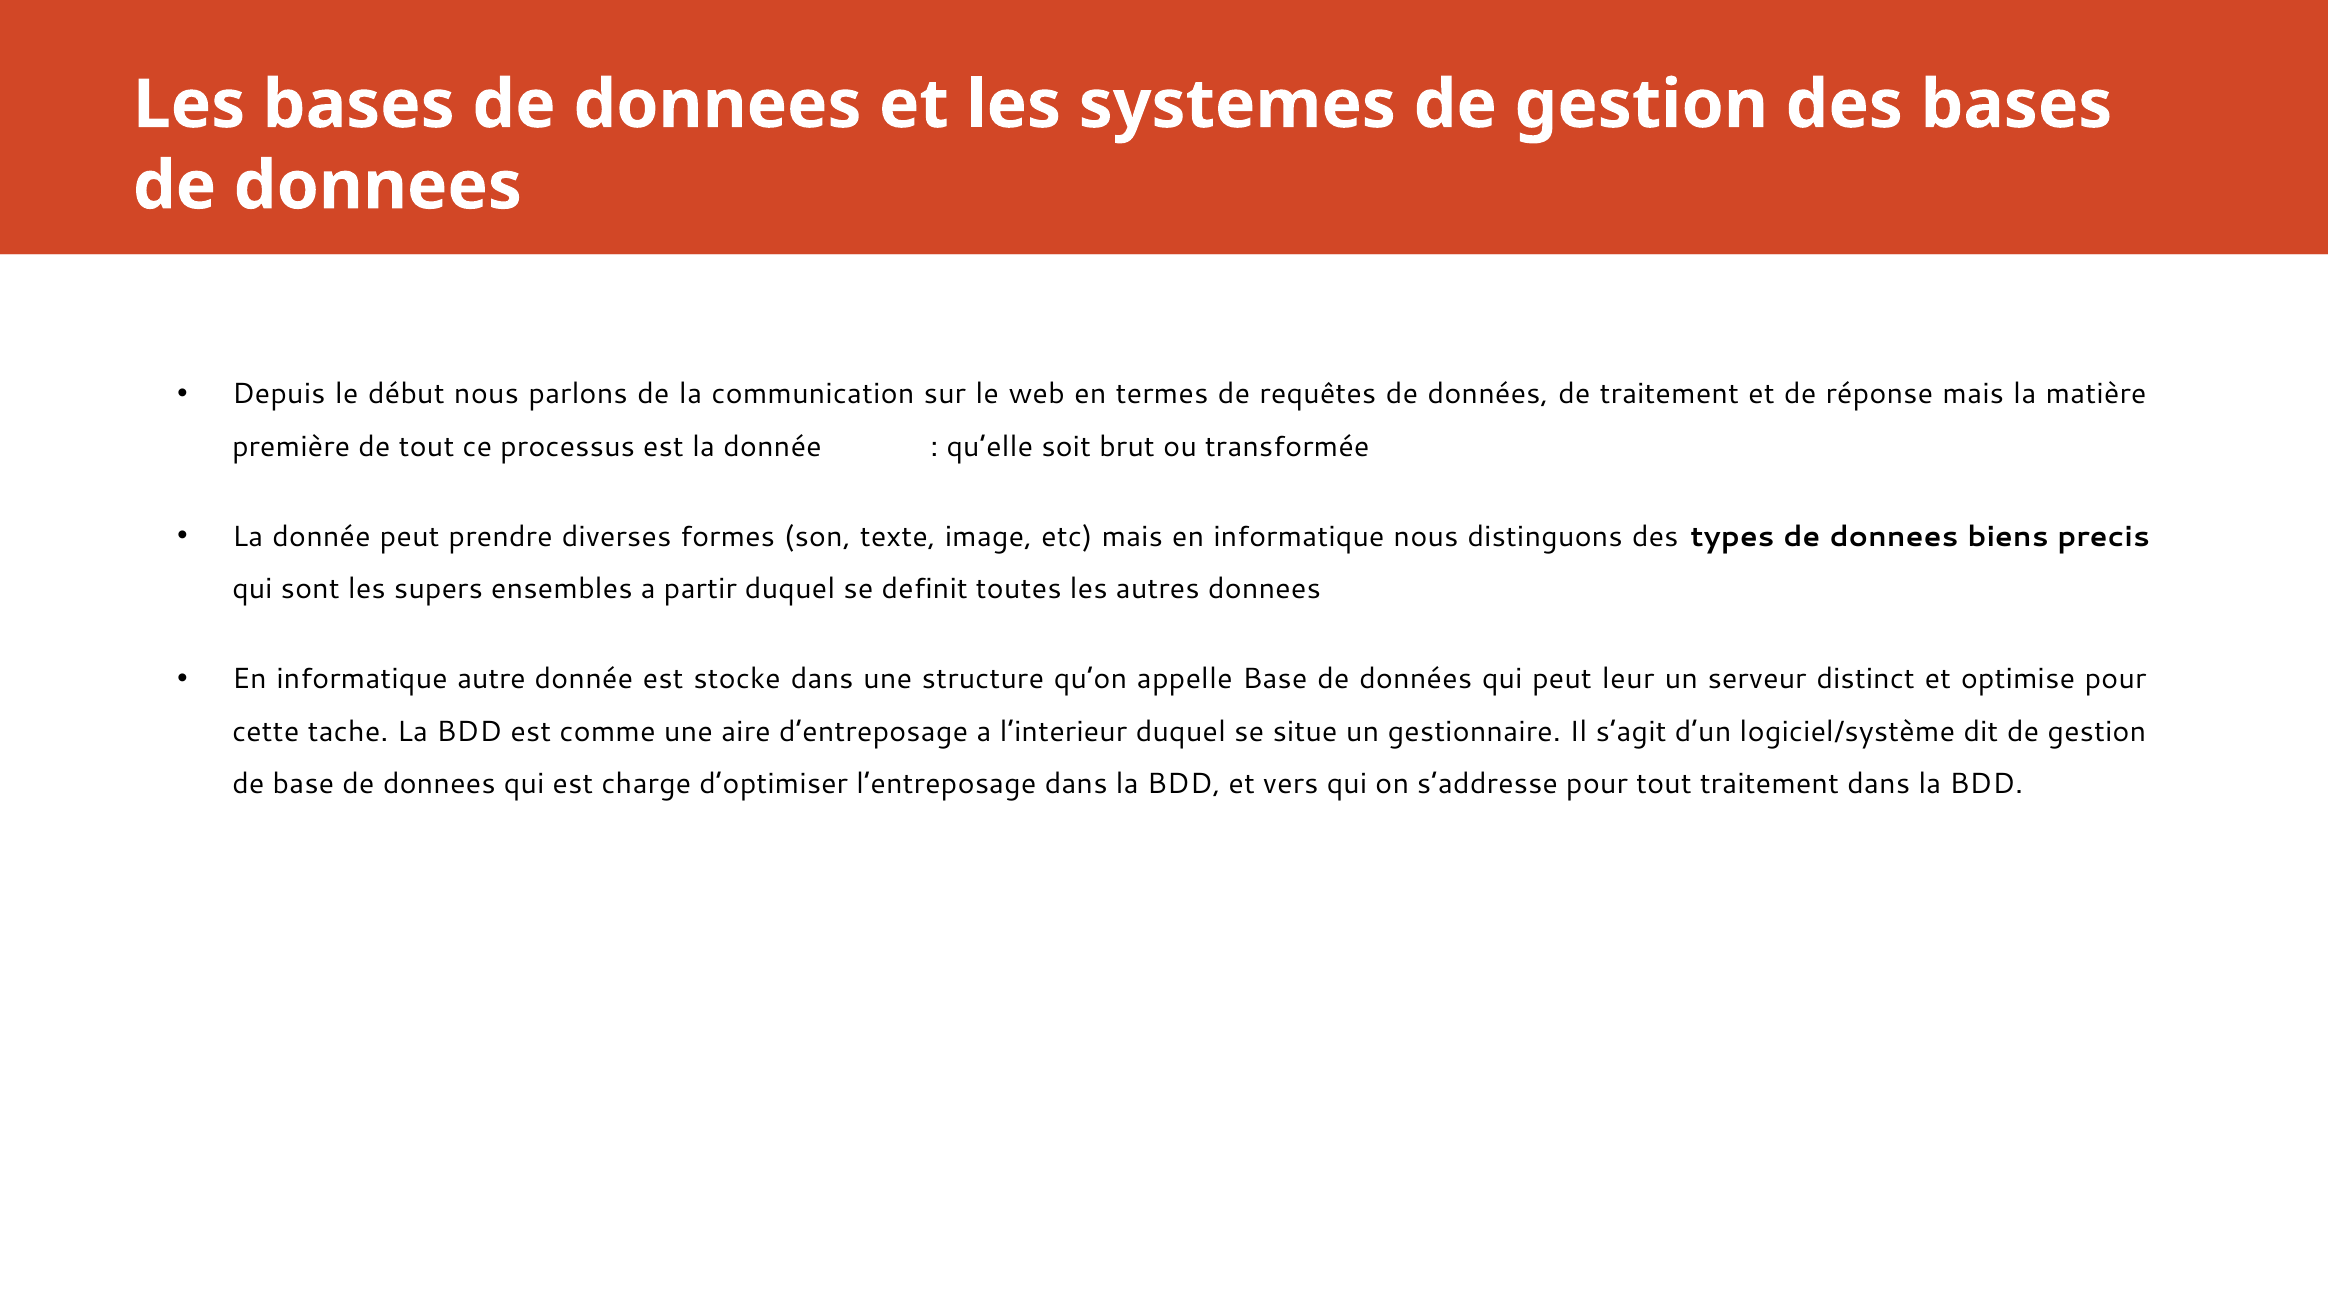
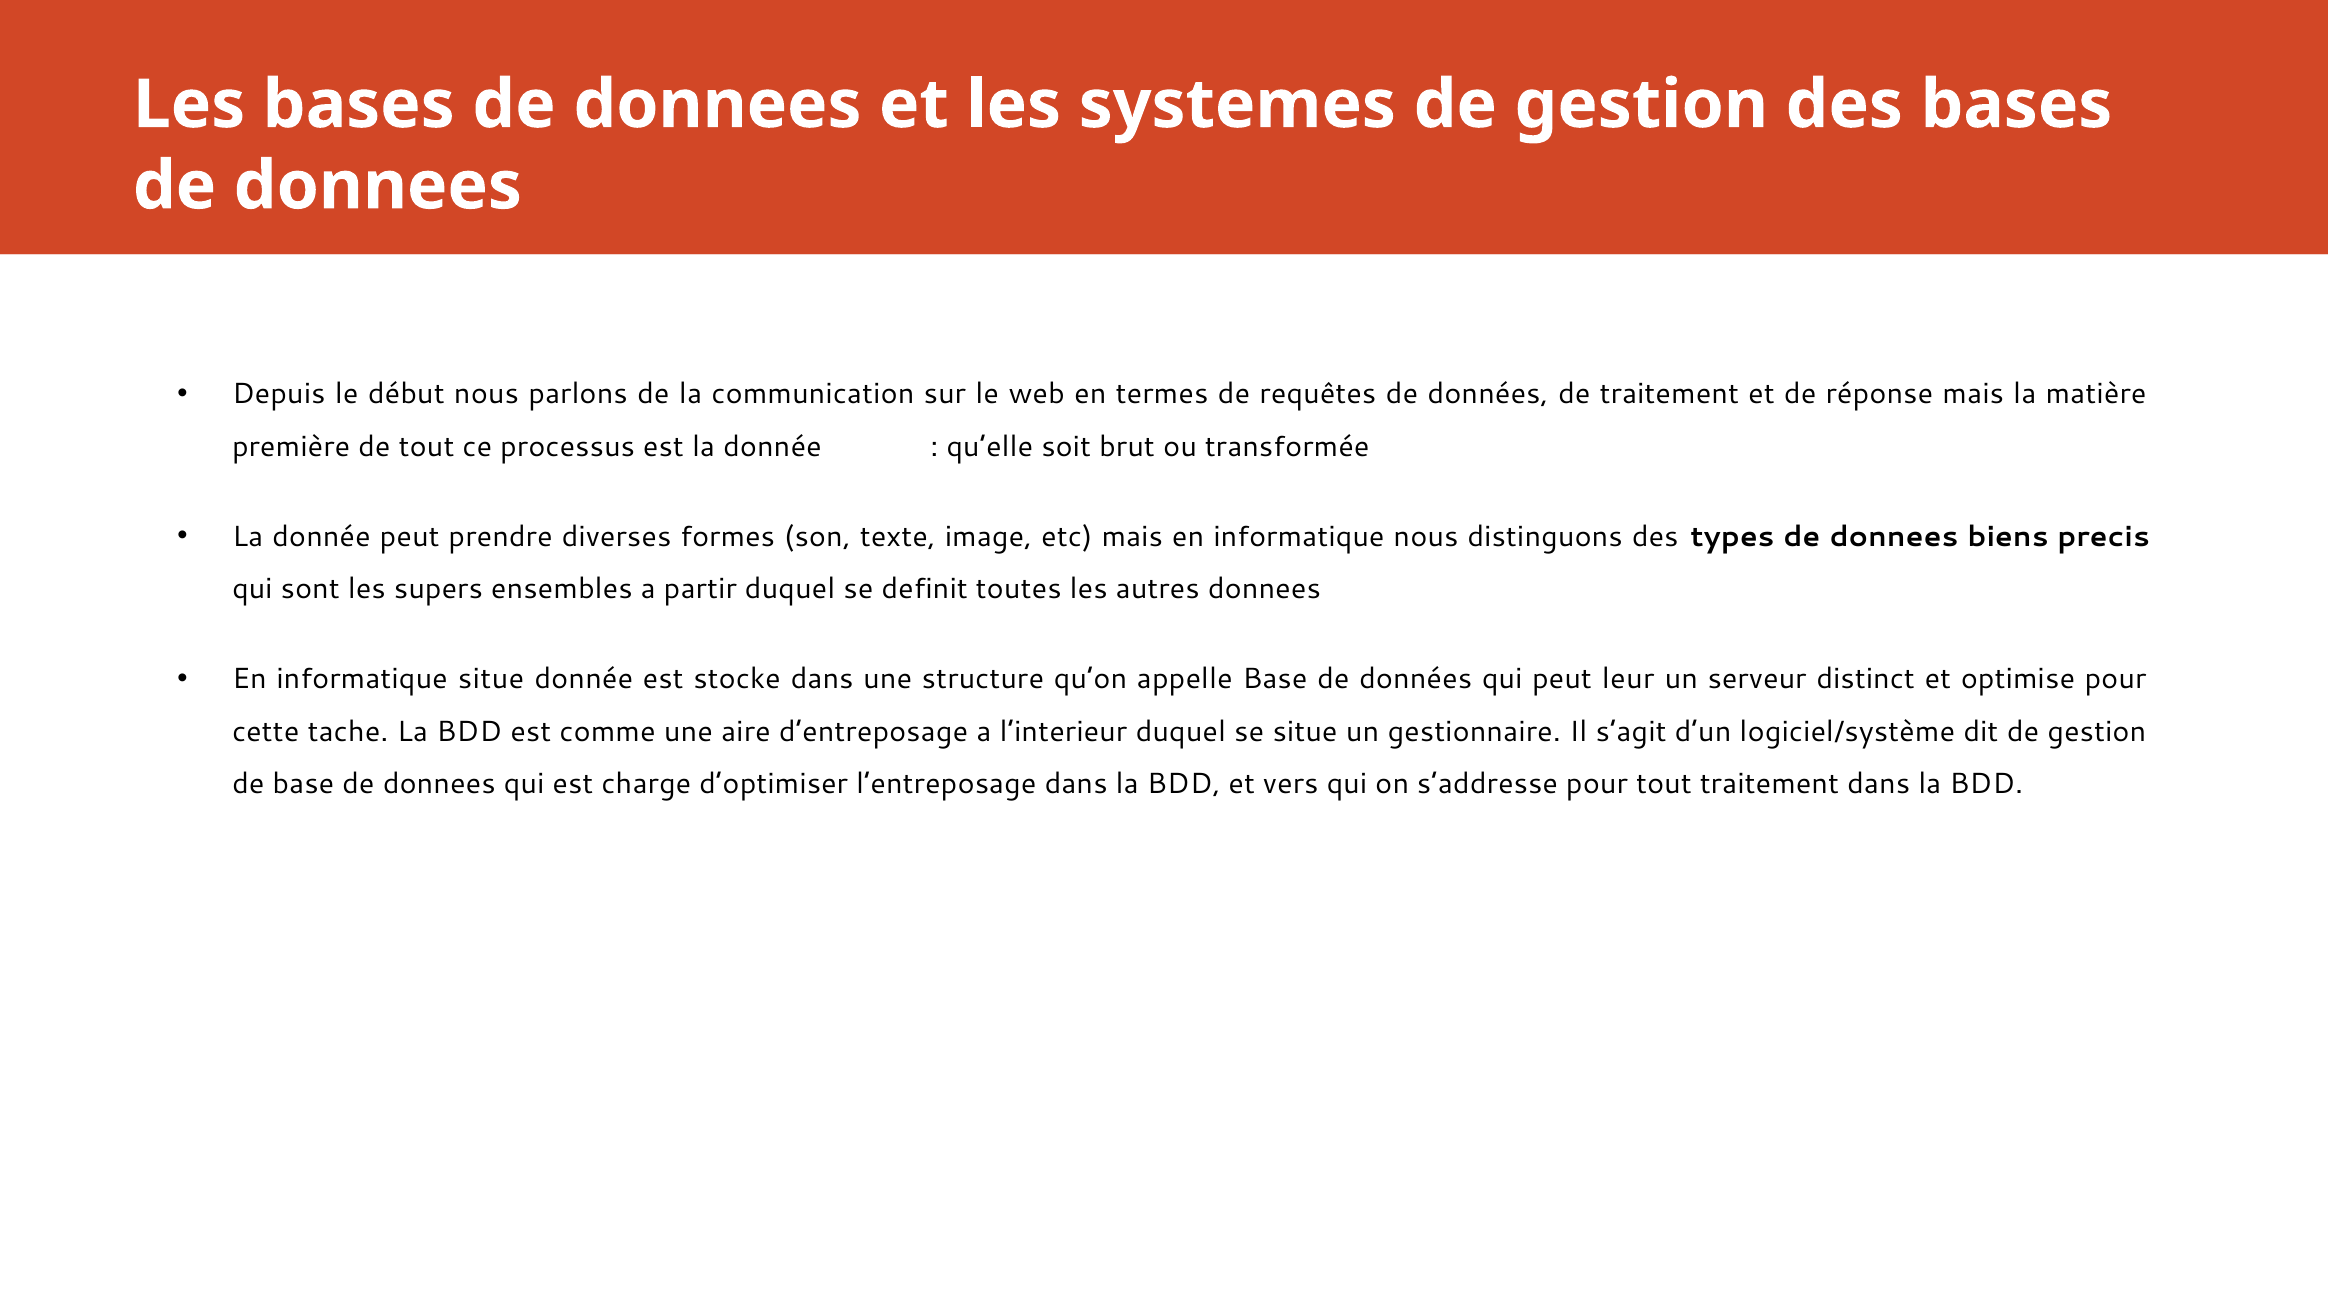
informatique autre: autre -> situe (491, 679)
